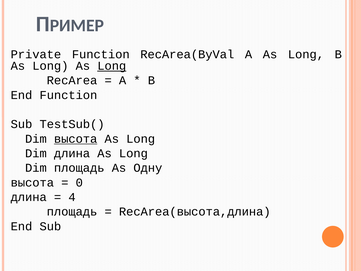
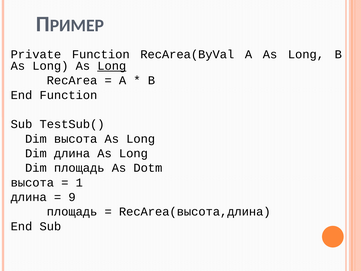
высота underline: present -> none (76, 139)
Одну: Одну -> Dotm (148, 168)
0: 0 -> 1 (79, 182)
4: 4 -> 9 (72, 197)
